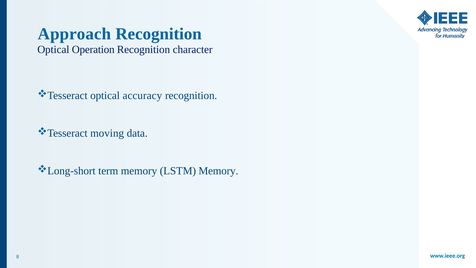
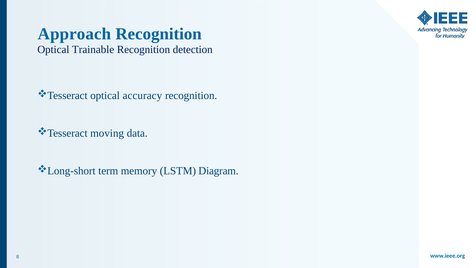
Operation: Operation -> Trainable (93, 49)
character: character -> detection (193, 49)
LSTM Memory: Memory -> Diagram (218, 171)
